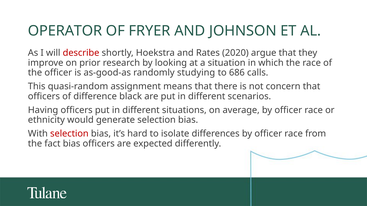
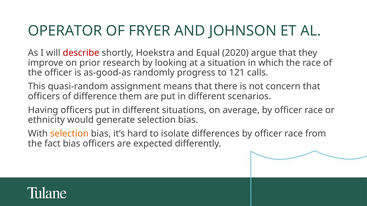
Rates: Rates -> Equal (208, 53)
studying: studying -> progress (196, 73)
686: 686 -> 121 (237, 73)
black: black -> them (131, 97)
selection colour: red -> orange (69, 134)
